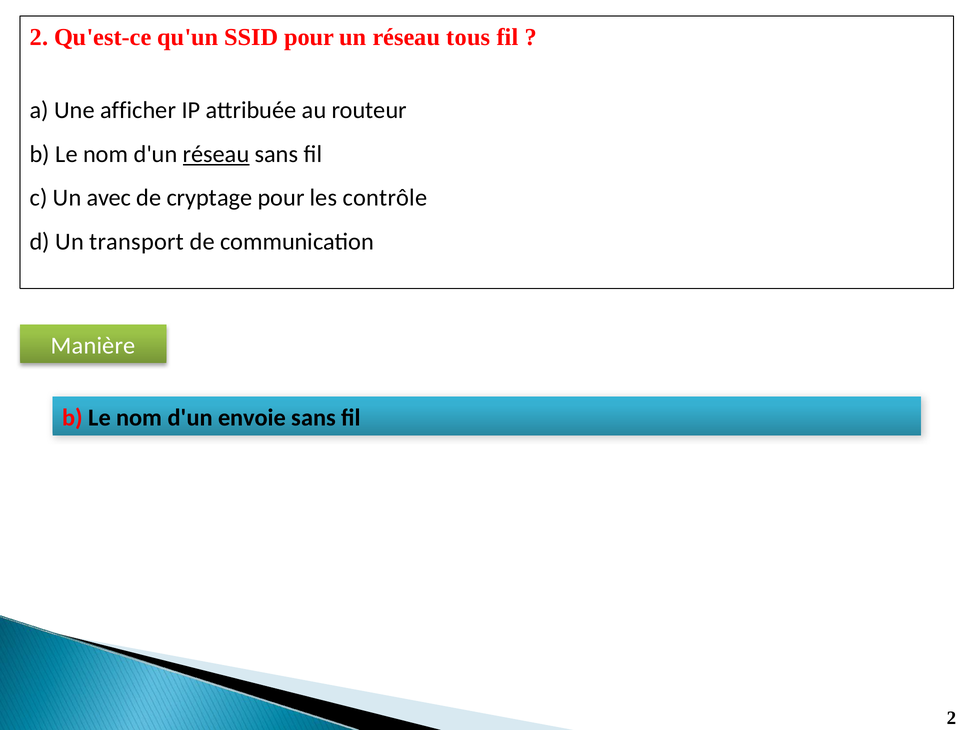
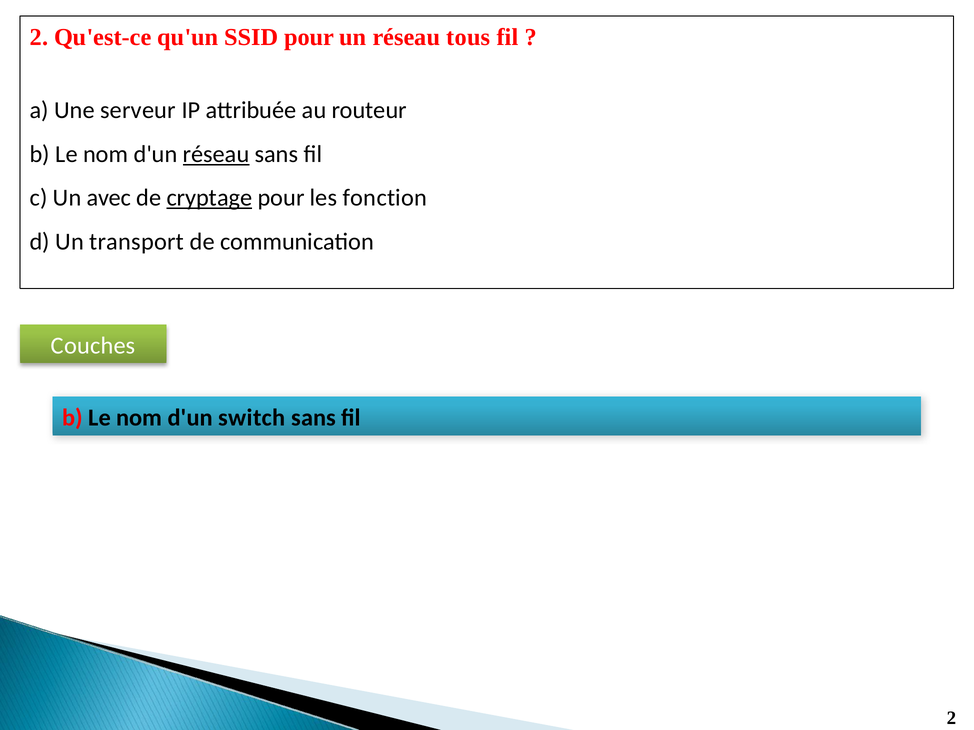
afficher: afficher -> serveur (138, 110)
cryptage underline: none -> present (209, 198)
contrôle: contrôle -> fonction (385, 198)
Manière: Manière -> Couches (93, 346)
envoie: envoie -> switch (252, 418)
